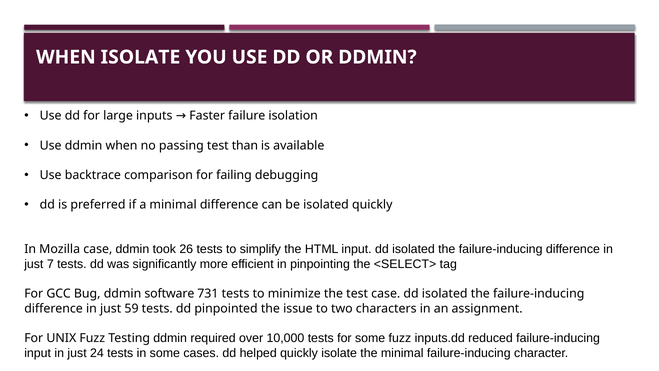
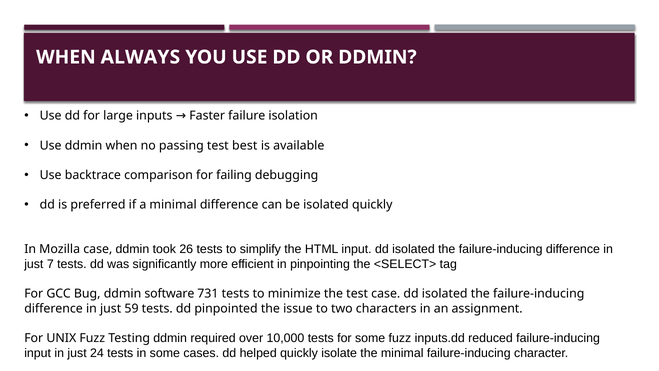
WHEN ISOLATE: ISOLATE -> ALWAYS (140, 57)
than: than -> best (245, 145)
